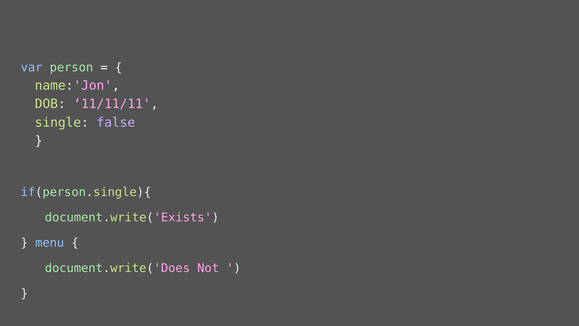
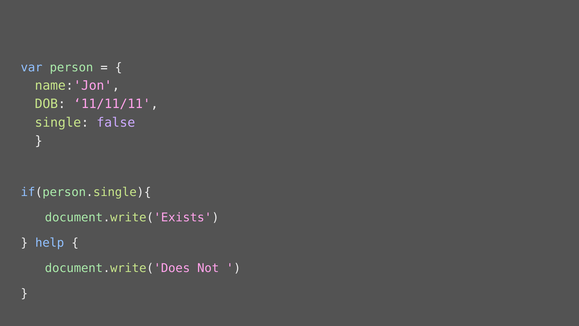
menu: menu -> help (50, 243)
